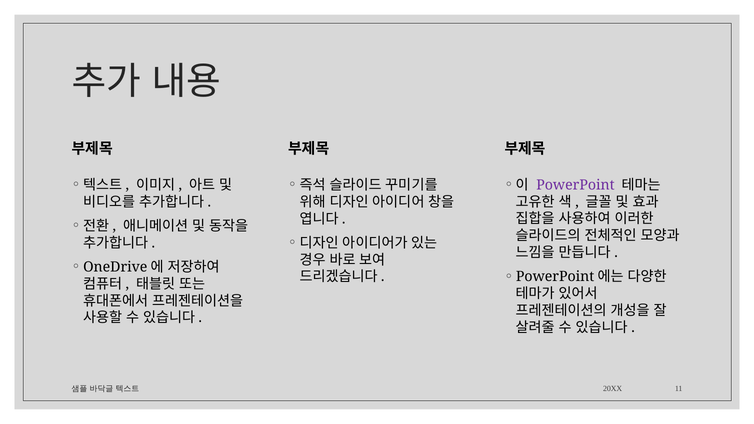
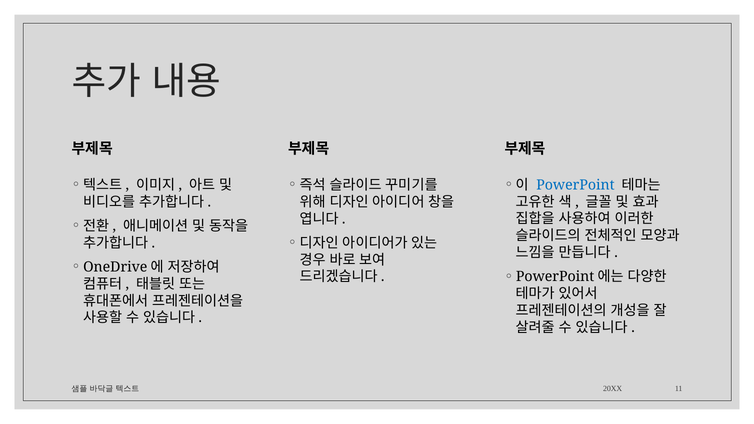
PowerPoint colour: purple -> blue (575, 185)
